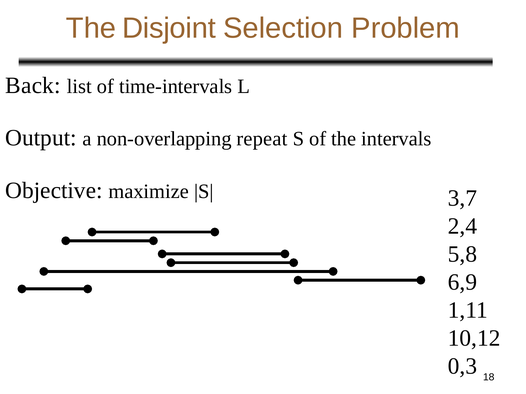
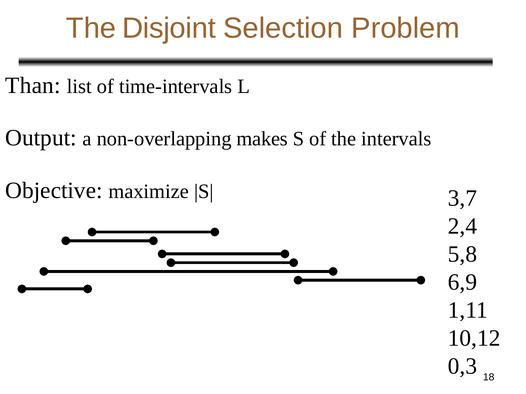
Back: Back -> Than (33, 86)
repeat: repeat -> makes (262, 139)
